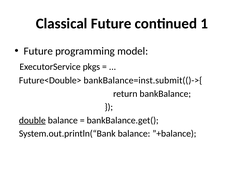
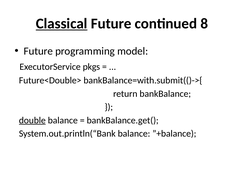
Classical underline: none -> present (62, 24)
1: 1 -> 8 (204, 24)
bankBalance=inst.submit(()->{: bankBalance=inst.submit(()->{ -> bankBalance=with.submit(()->{ (143, 80)
